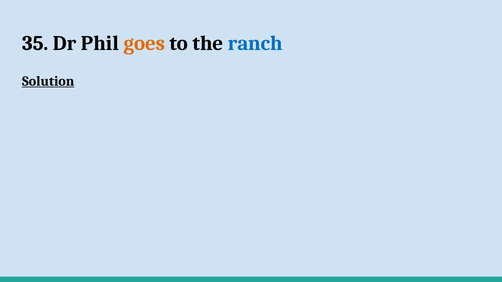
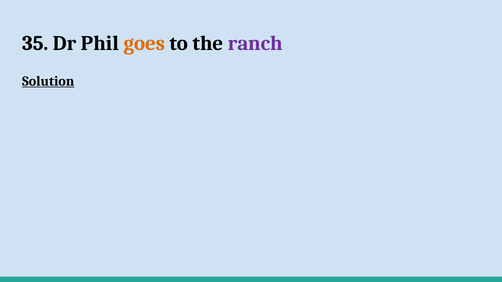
ranch colour: blue -> purple (255, 43)
